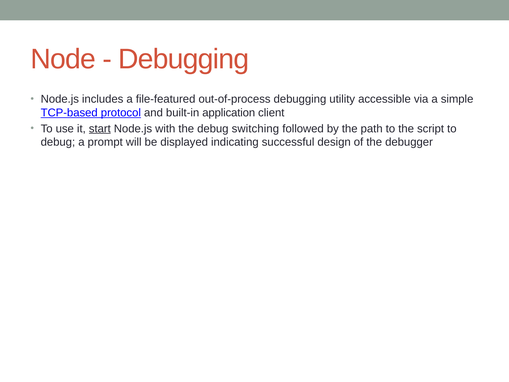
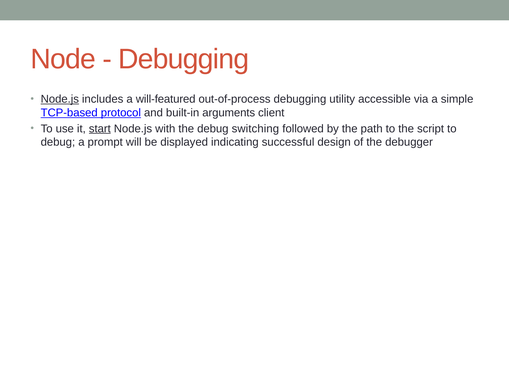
Node.js underline: none -> present (60, 99)
file-featured: file-featured -> will-featured (166, 99)
application: application -> arguments (229, 113)
